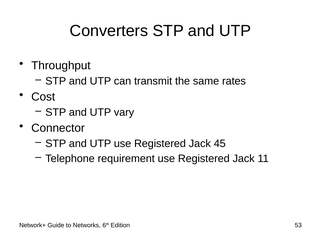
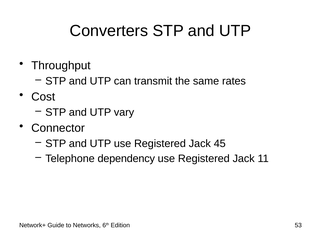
requirement: requirement -> dependency (126, 158)
